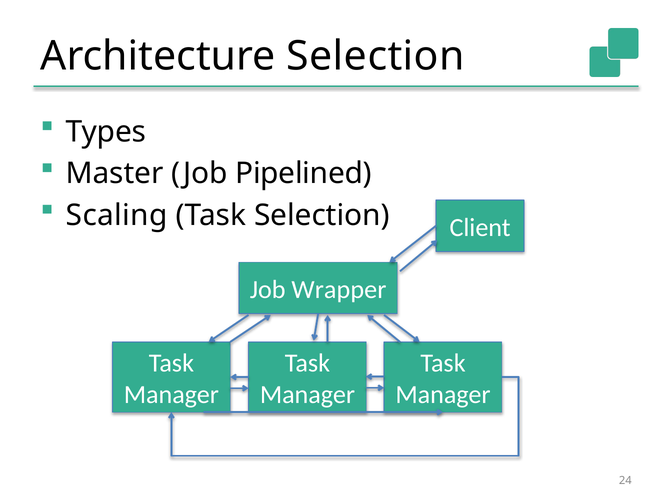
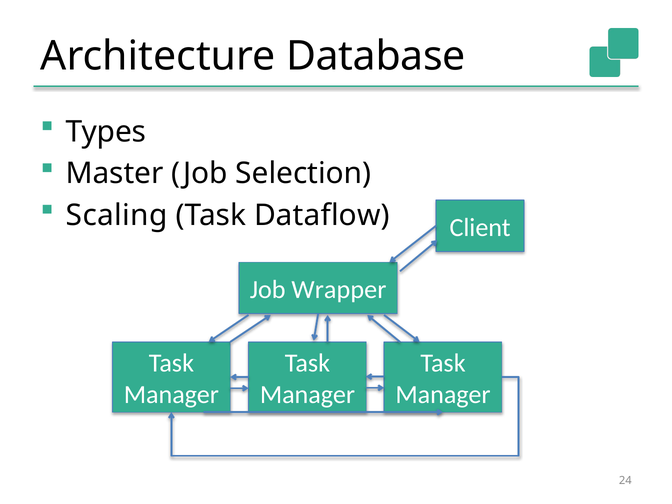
Architecture Selection: Selection -> Database (376, 56)
Pipelined: Pipelined -> Selection (303, 174)
Task Selection: Selection -> Dataflow (322, 215)
